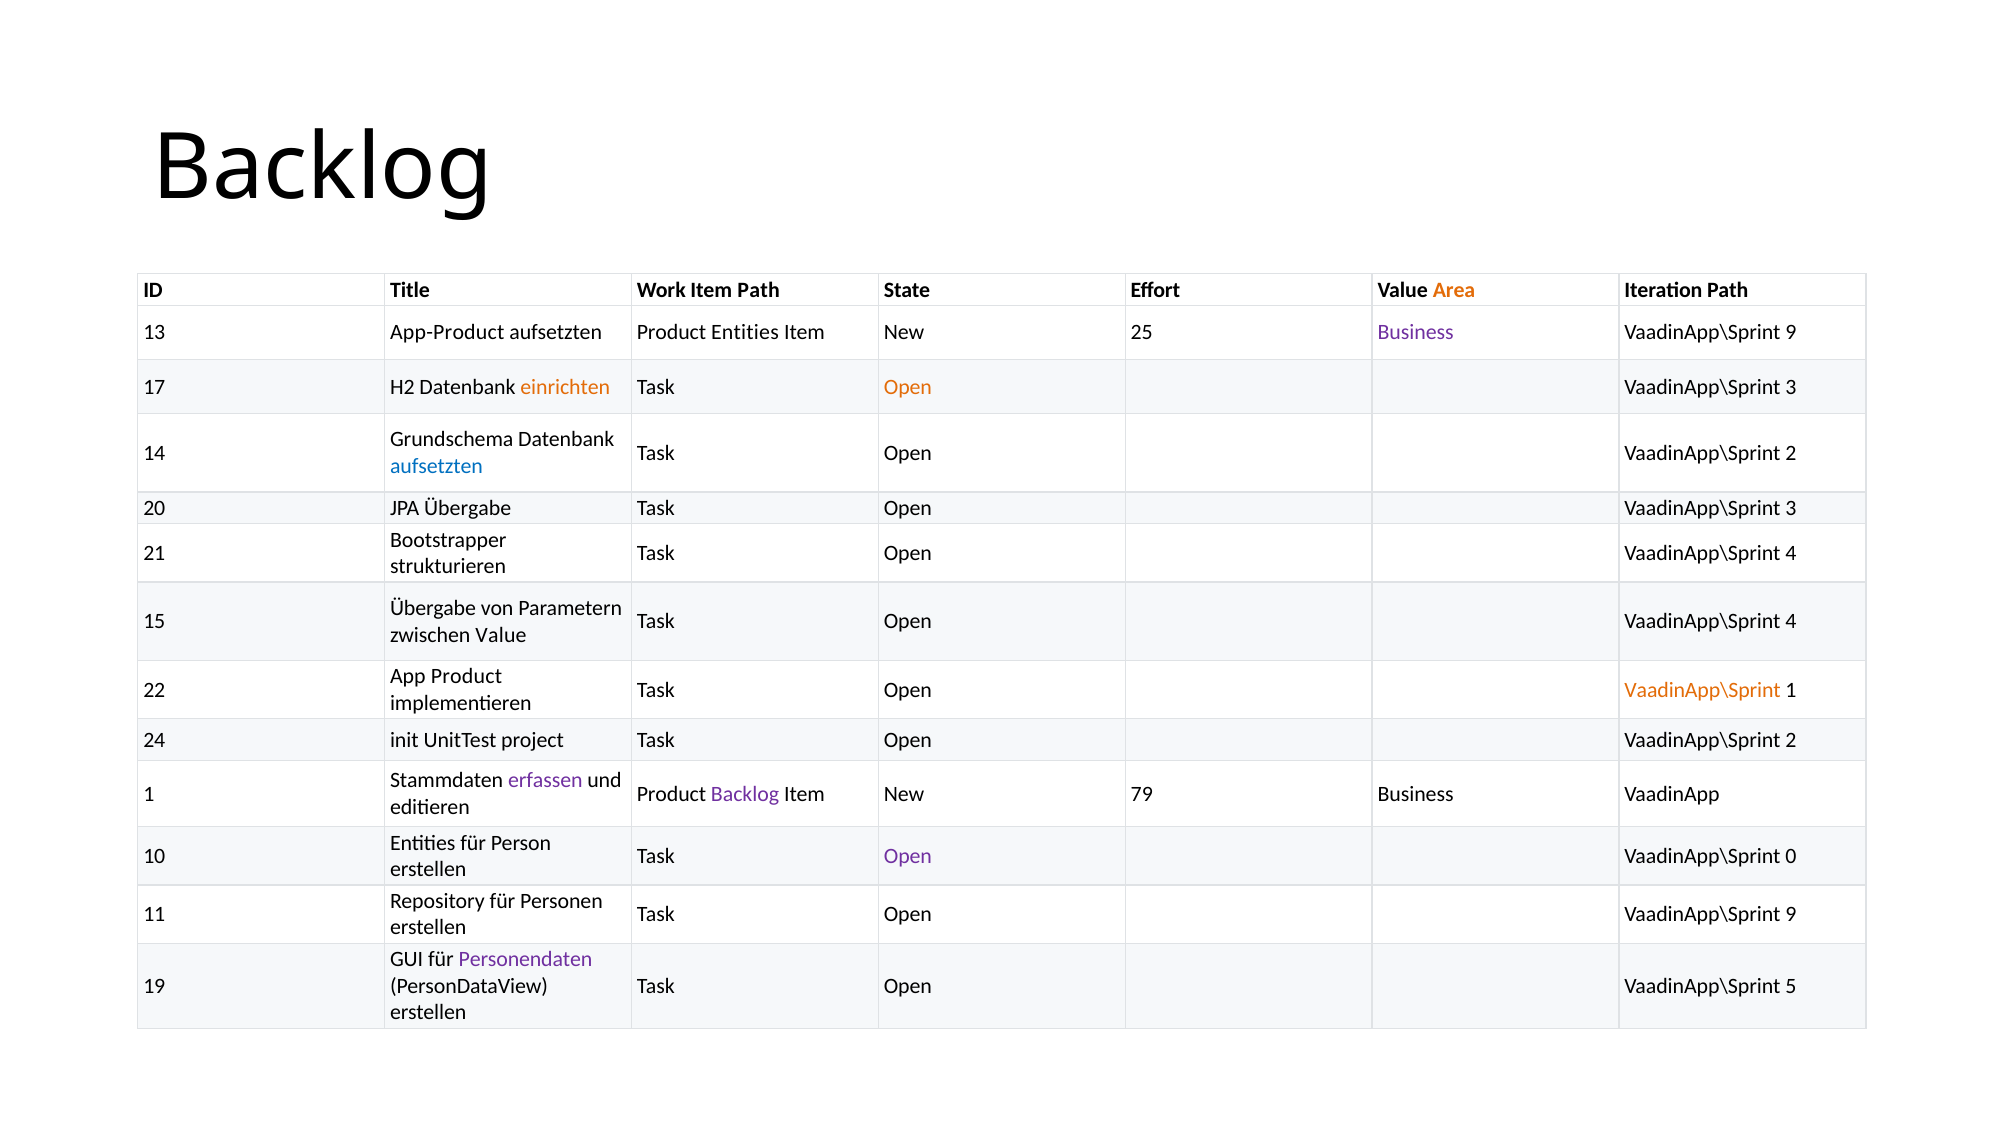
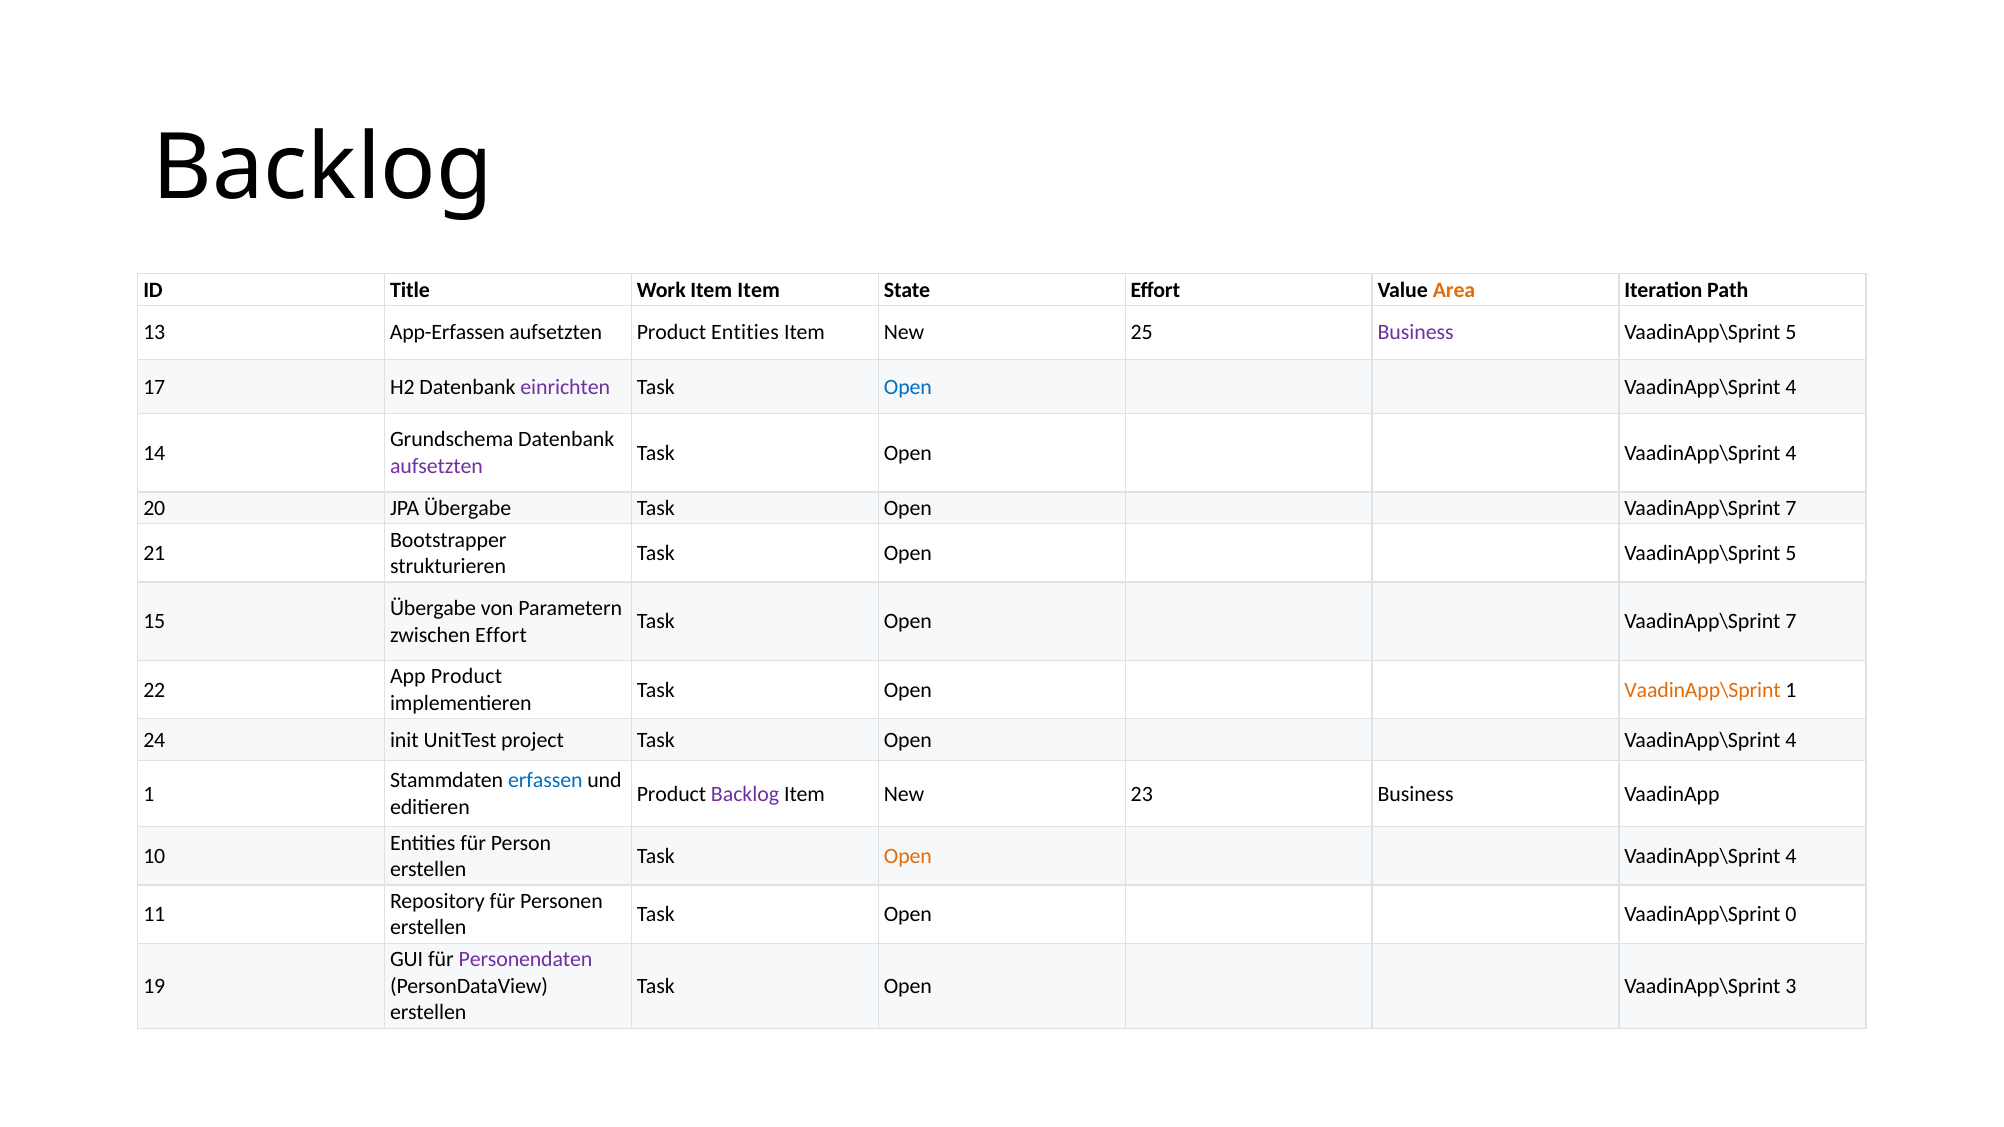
Item Path: Path -> Item (759, 290)
App-Product: App-Product -> App-Erfassen (447, 333)
9: 9 -> 5 (1791, 333)
einrichten colour: orange -> purple (565, 387)
Open colour: orange -> blue (908, 387)
3: 3 -> 4 (1791, 387)
2: 2 -> 4 (1791, 453)
aufsetzten colour: blue -> purple (436, 466)
3: 3 -> 7 (1791, 508)
4: 4 -> 5 (1791, 553)
4: 4 -> 7 (1791, 622)
zwischen Value: Value -> Effort (501, 635)
2: 2 -> 4 (1791, 740)
erfassen colour: purple -> blue (545, 781)
79: 79 -> 23 (1142, 794)
Open colour: purple -> orange (908, 856)
0: 0 -> 4 (1791, 856)
Open VaadinApp\Sprint 9: 9 -> 0 (1791, 915)
5: 5 -> 3 (1791, 986)
